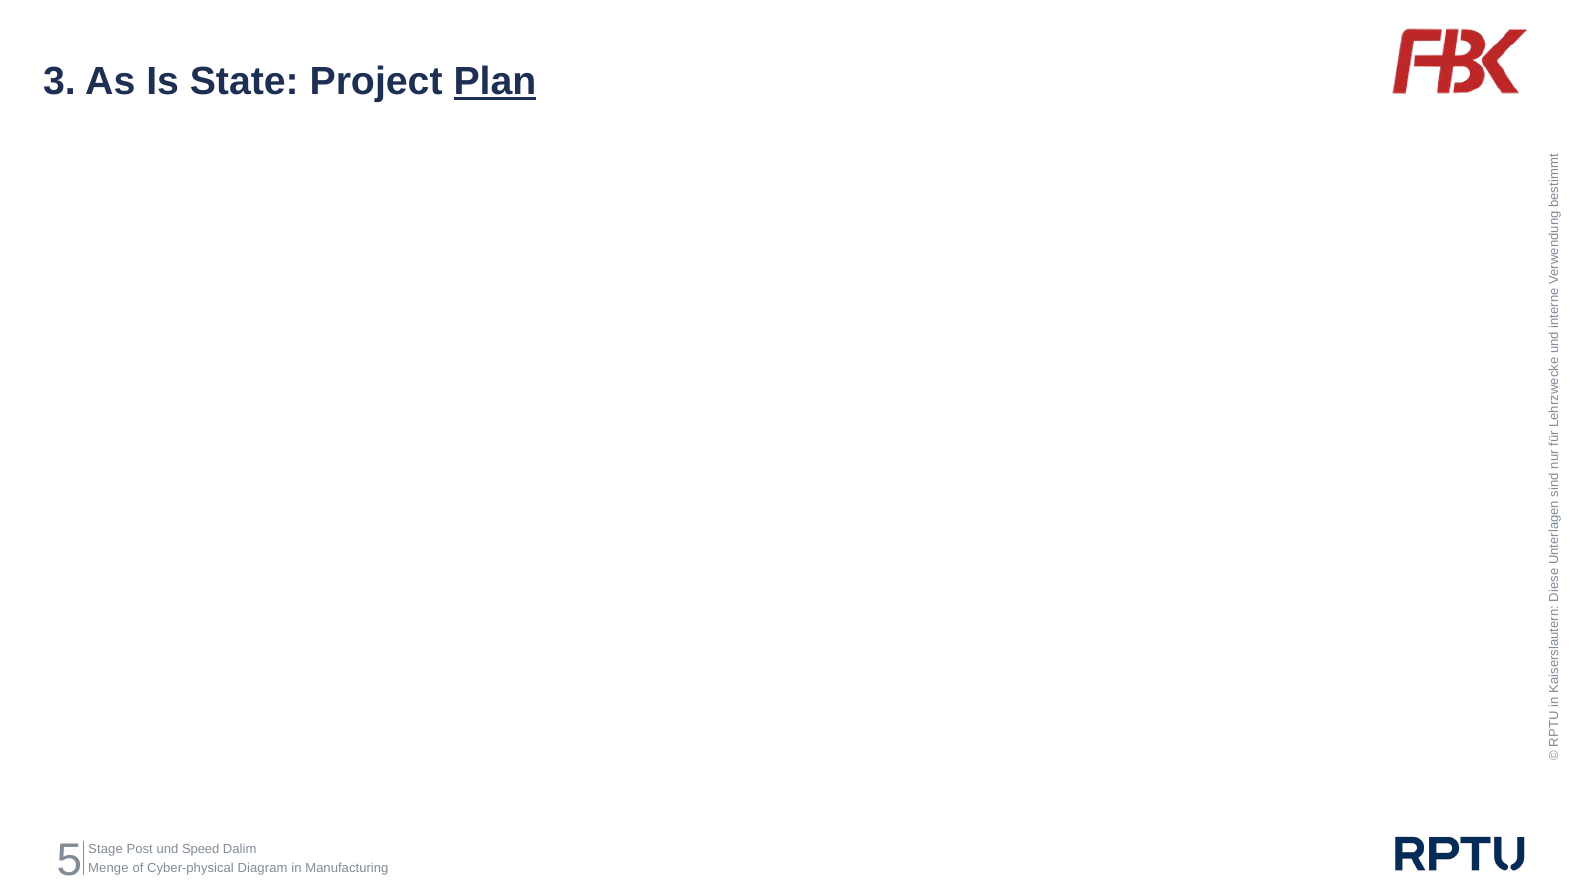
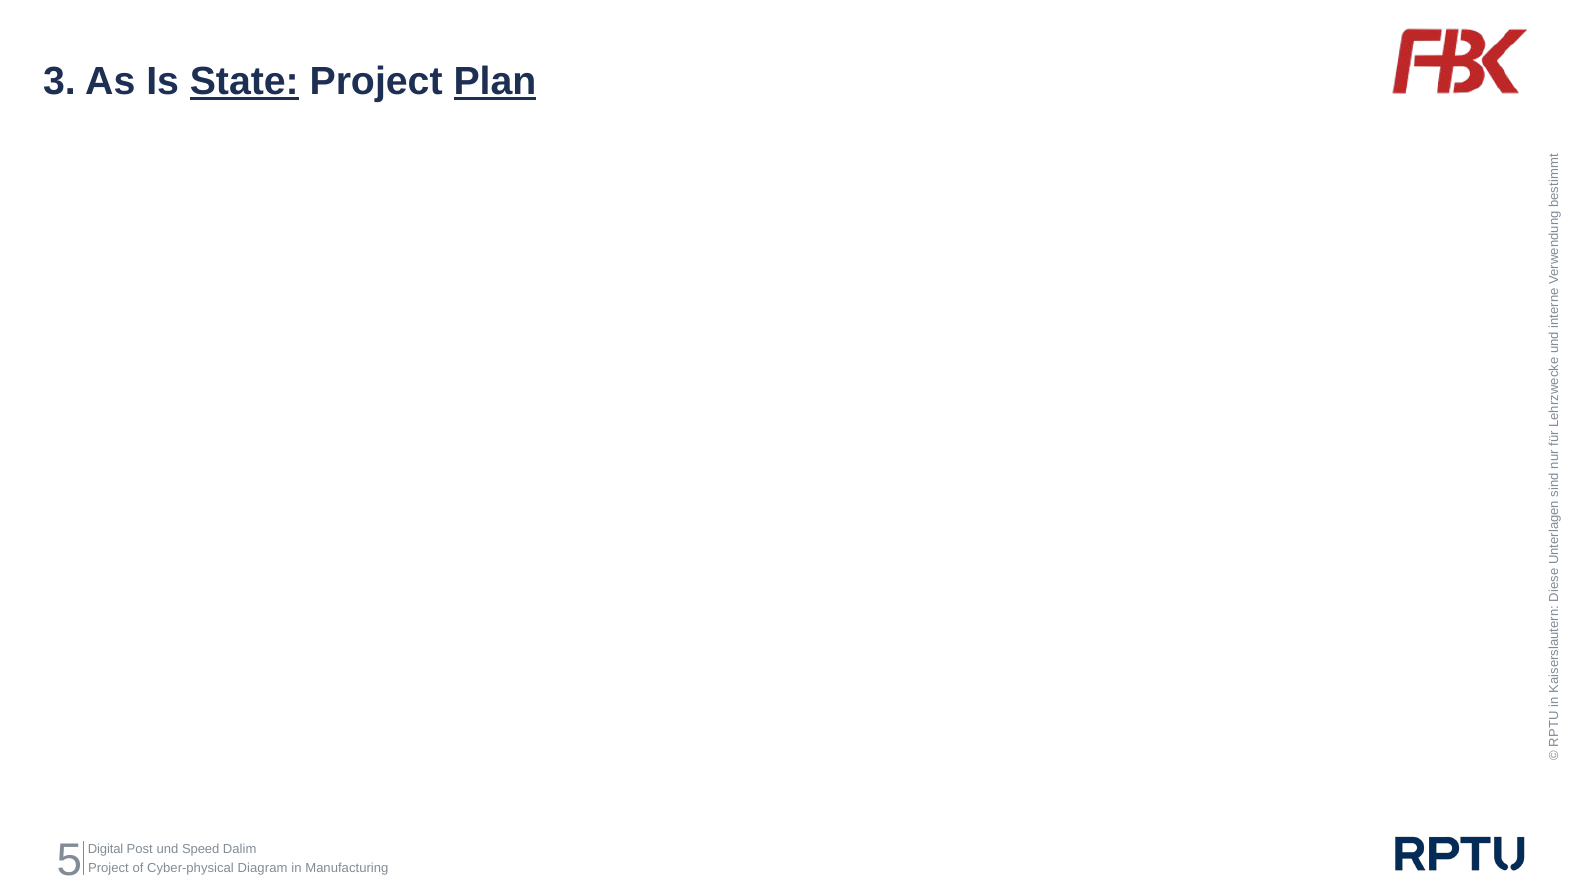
State underline: none -> present (244, 81)
Stage: Stage -> Digital (106, 849)
Menge: Menge -> Project (108, 869)
